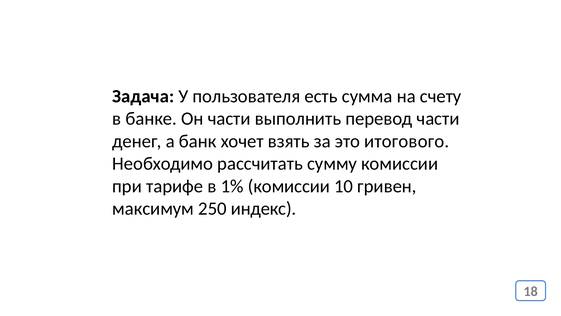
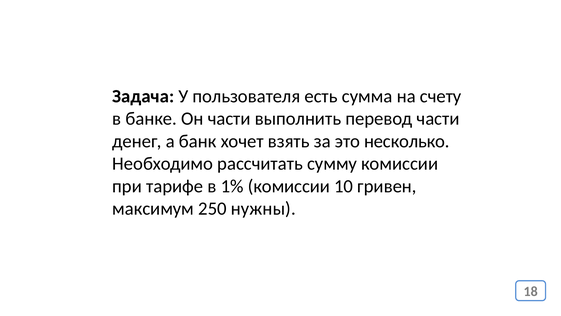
итогового: итогового -> несколько (407, 141)
индекс: индекс -> нужны (263, 208)
